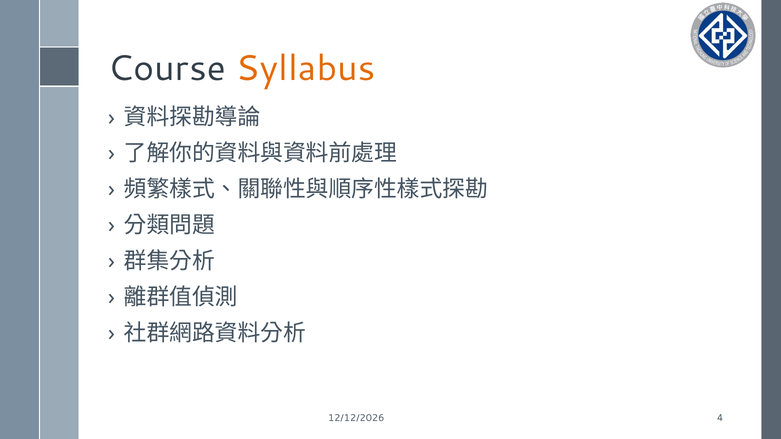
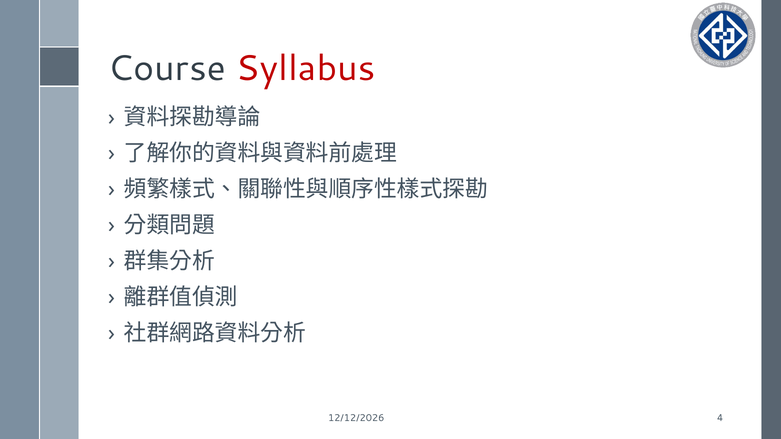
Syllabus colour: orange -> red (306, 68)
